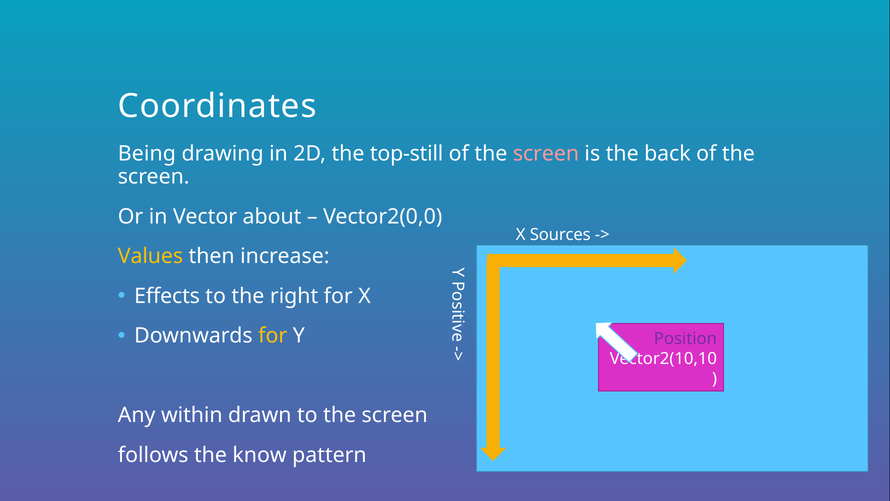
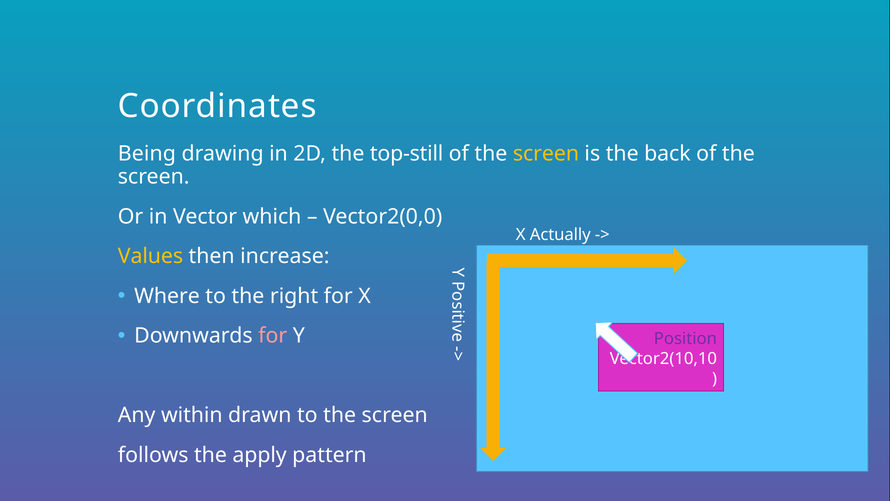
screen colour: pink -> yellow (546, 154)
about: about -> which (272, 217)
Sources: Sources -> Actually (560, 235)
Effects: Effects -> Where (167, 296)
for colour: yellow -> pink (273, 336)
know: know -> apply (260, 455)
